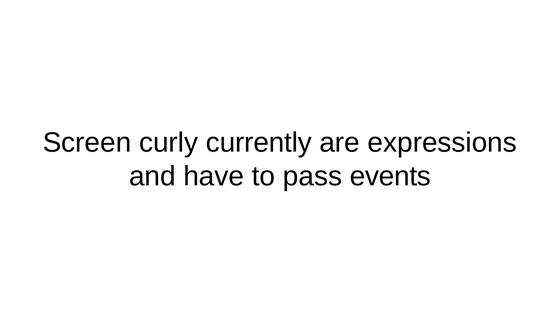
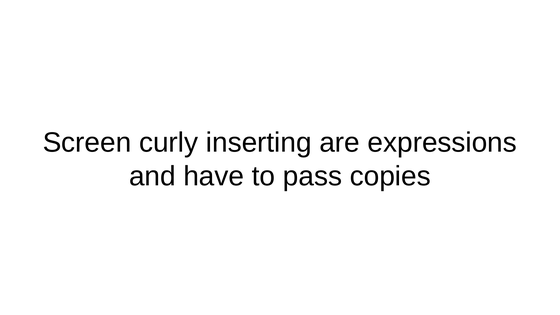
currently: currently -> inserting (259, 143)
events: events -> copies (390, 176)
